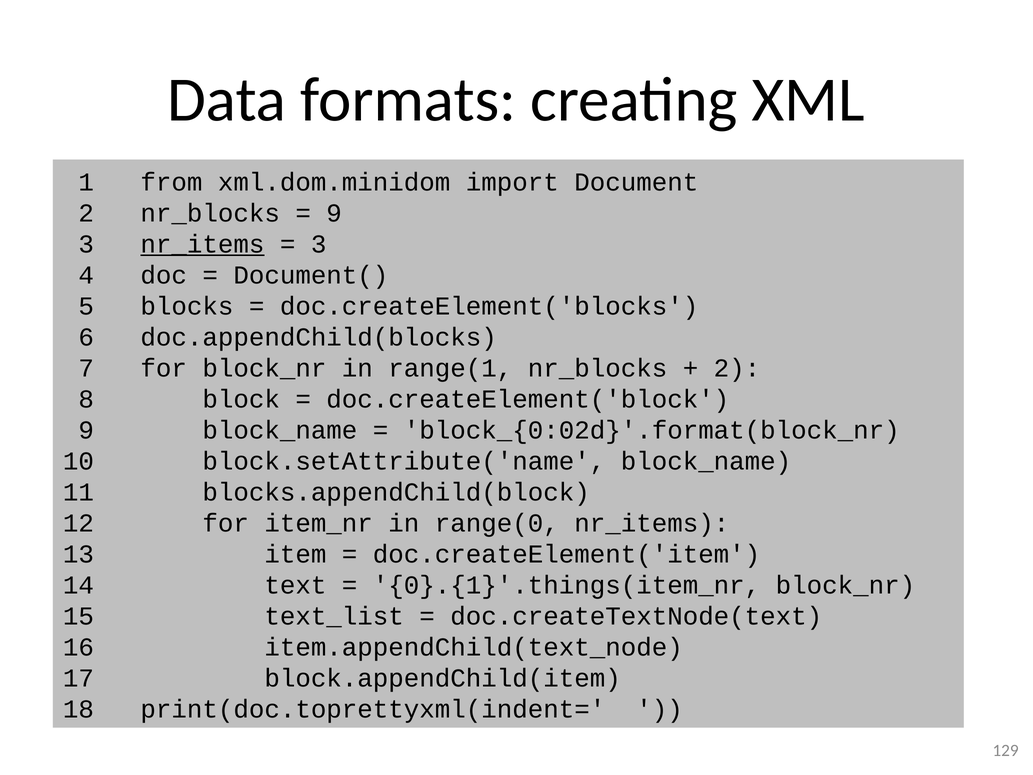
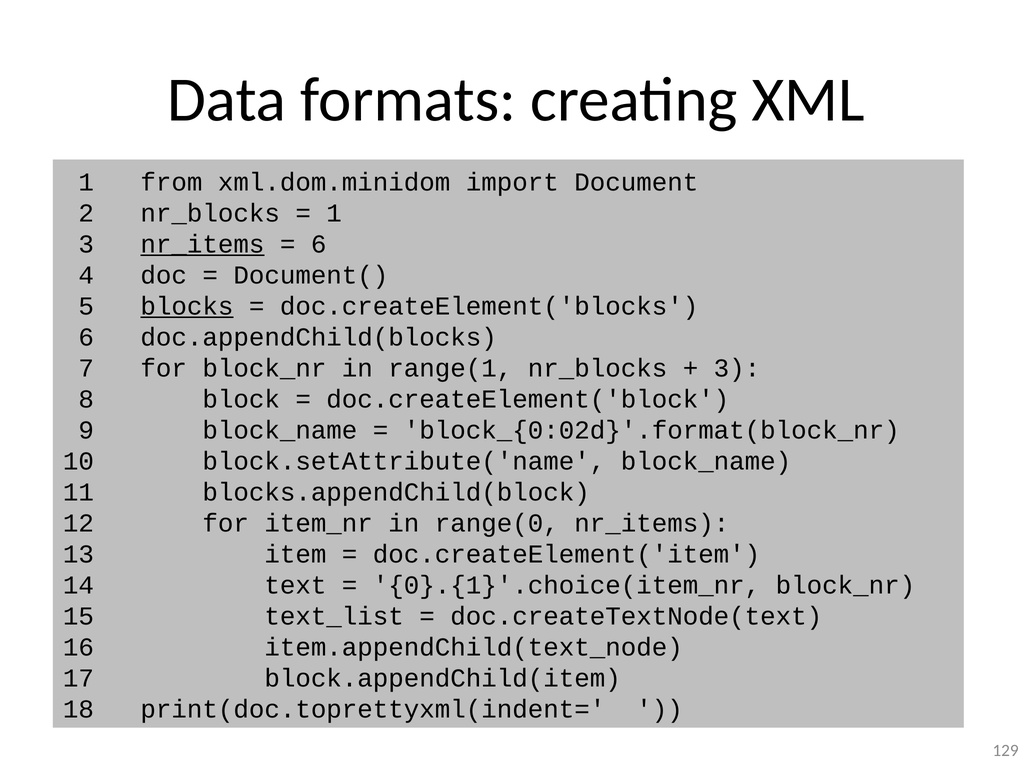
9: 9 -> 1 (334, 213)
3: 3 -> 6 (319, 244)
blocks underline: none -> present (187, 306)
2: 2 -> 3 (737, 368)
0}.{1}'.things(item_nr: 0}.{1}'.things(item_nr -> 0}.{1}'.choice(item_nr (567, 585)
